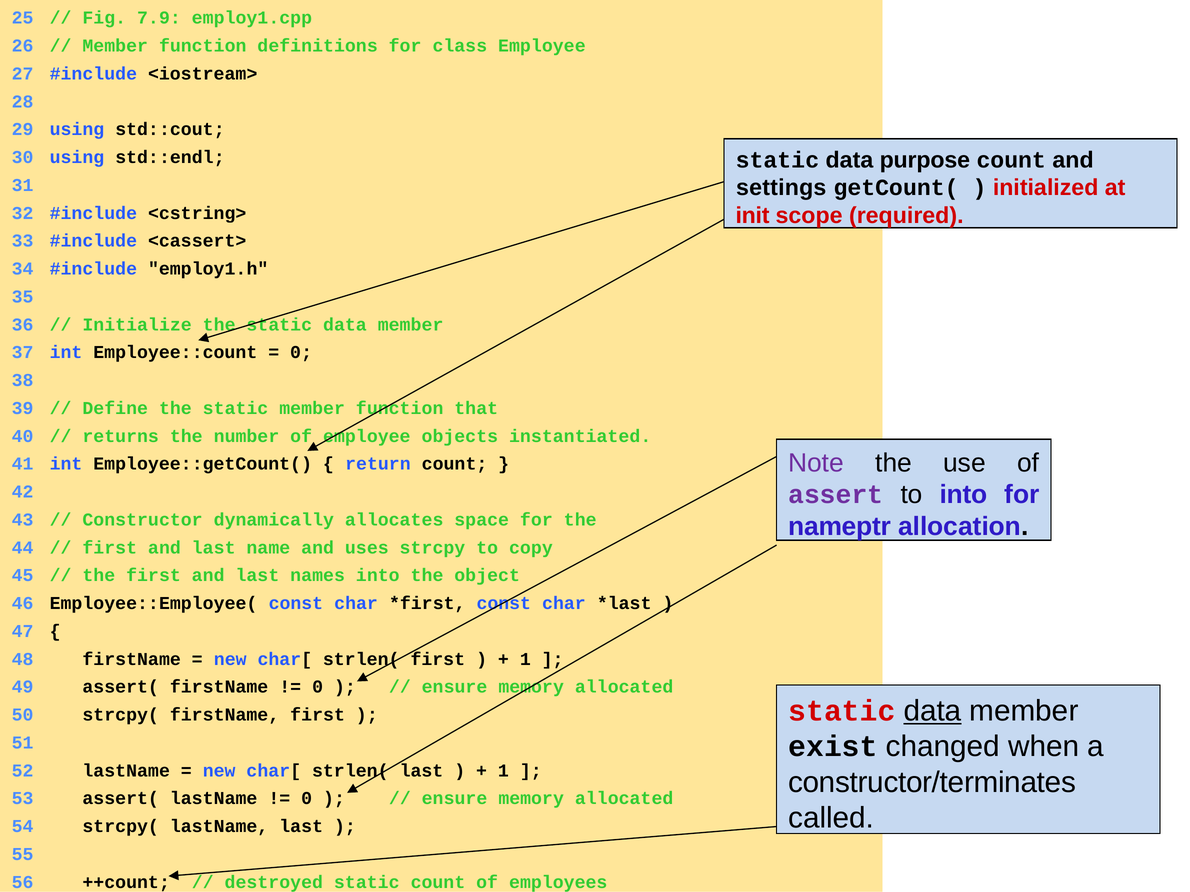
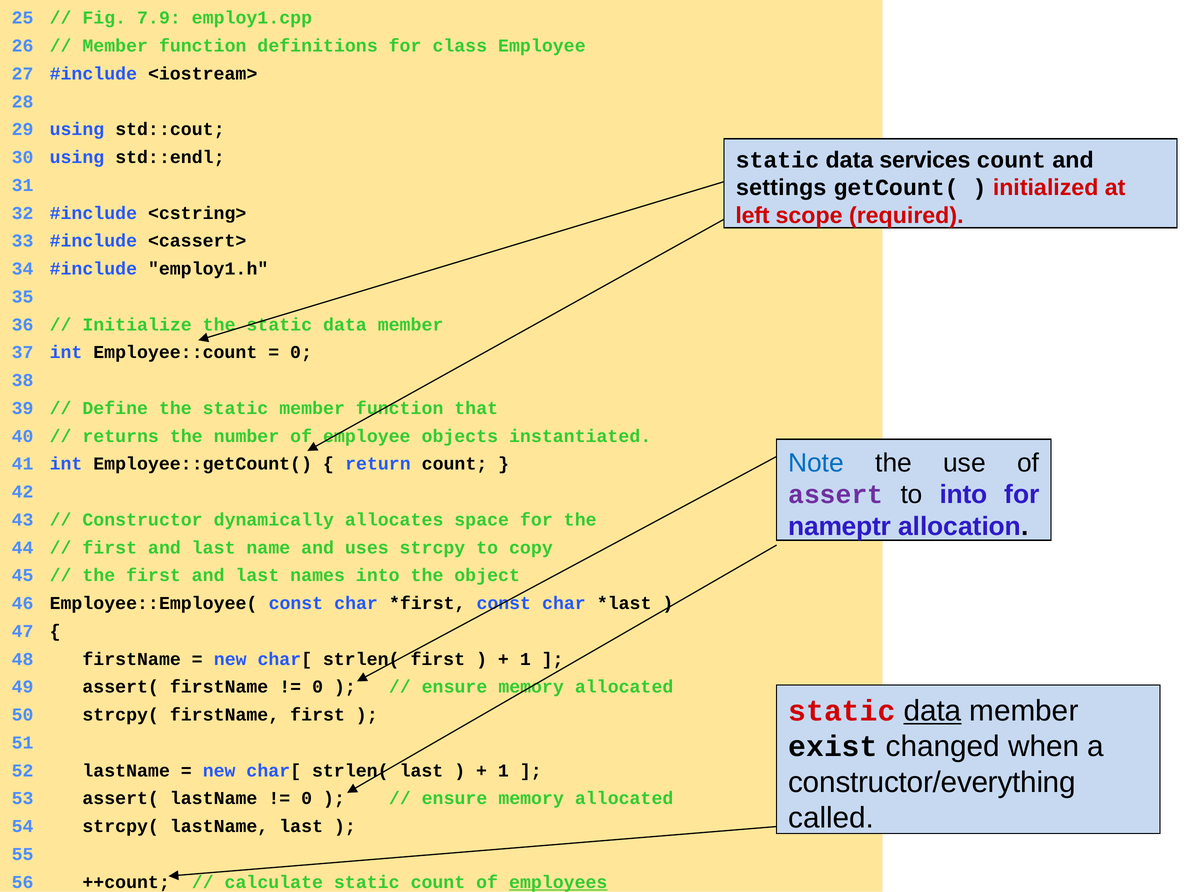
purpose: purpose -> services (925, 160)
init: init -> left (752, 216)
Note colour: purple -> blue (816, 463)
constructor/terminates: constructor/terminates -> constructor/everything (932, 783)
destroyed: destroyed -> calculate (274, 883)
employees underline: none -> present (558, 883)
